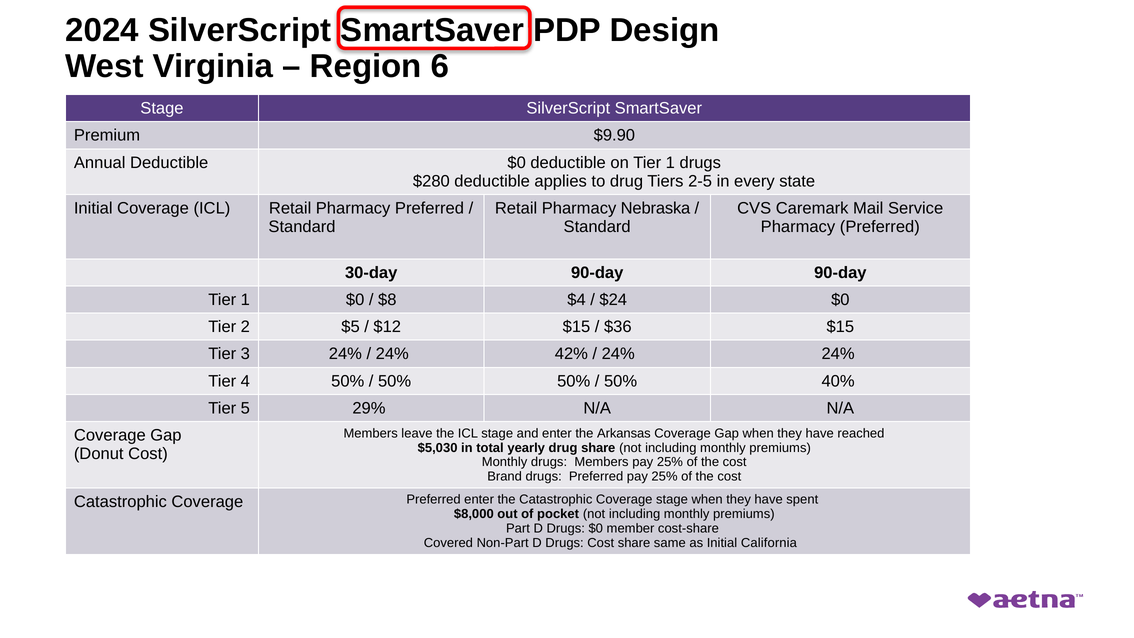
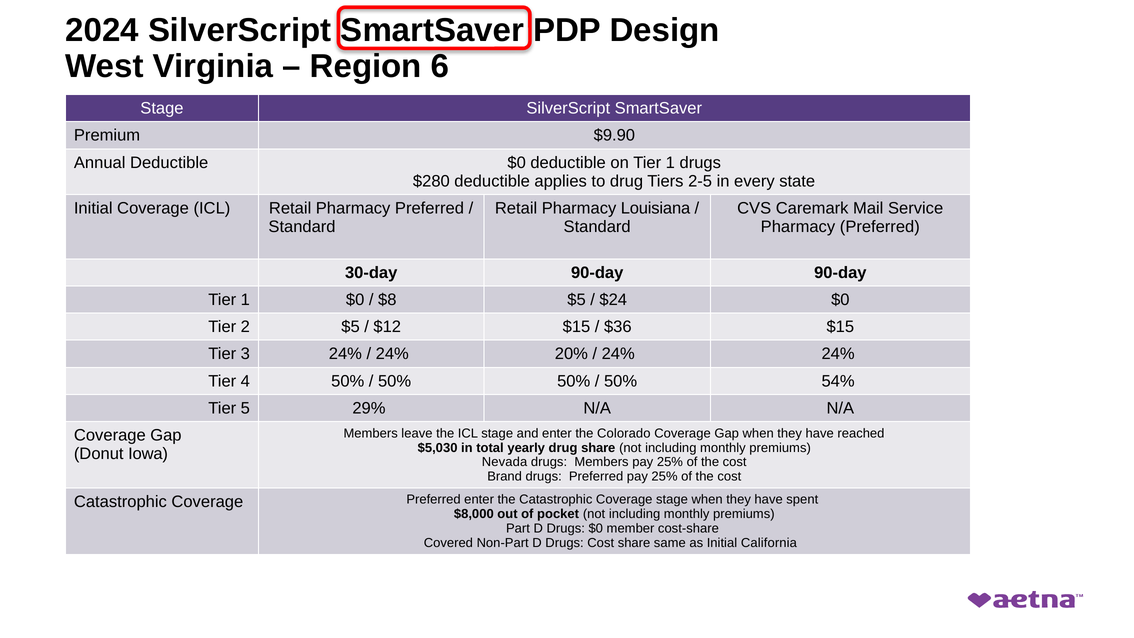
Nebraska: Nebraska -> Louisiana (656, 208)
$8 $4: $4 -> $5 (577, 300)
42%: 42% -> 20% (571, 354)
40%: 40% -> 54% (838, 381)
Arkansas: Arkansas -> Colorado (624, 433)
Donut Cost: Cost -> Iowa (148, 454)
Monthly: Monthly -> Nevada (505, 462)
